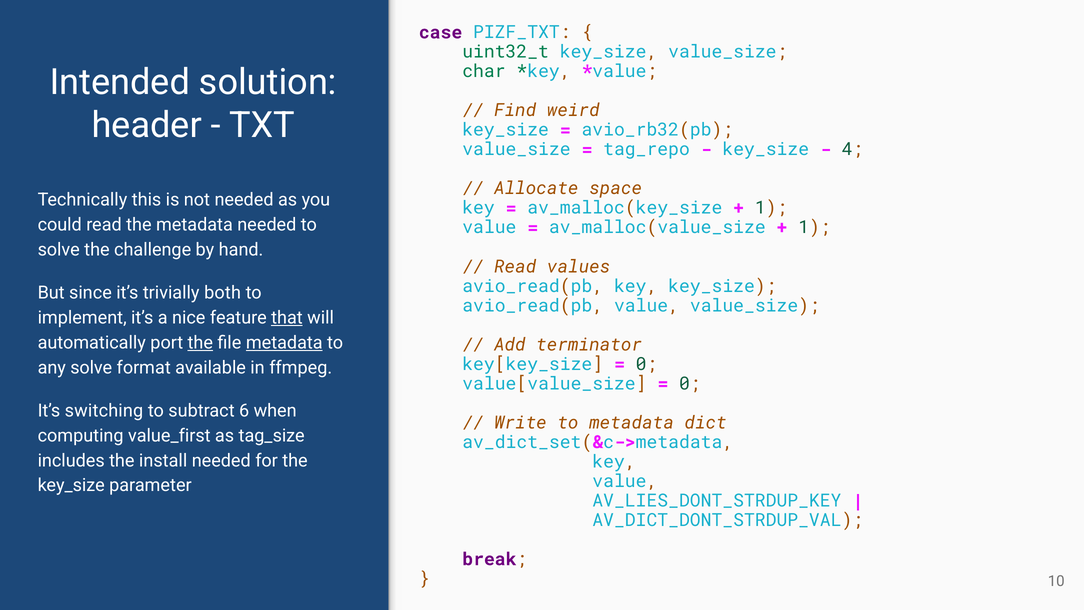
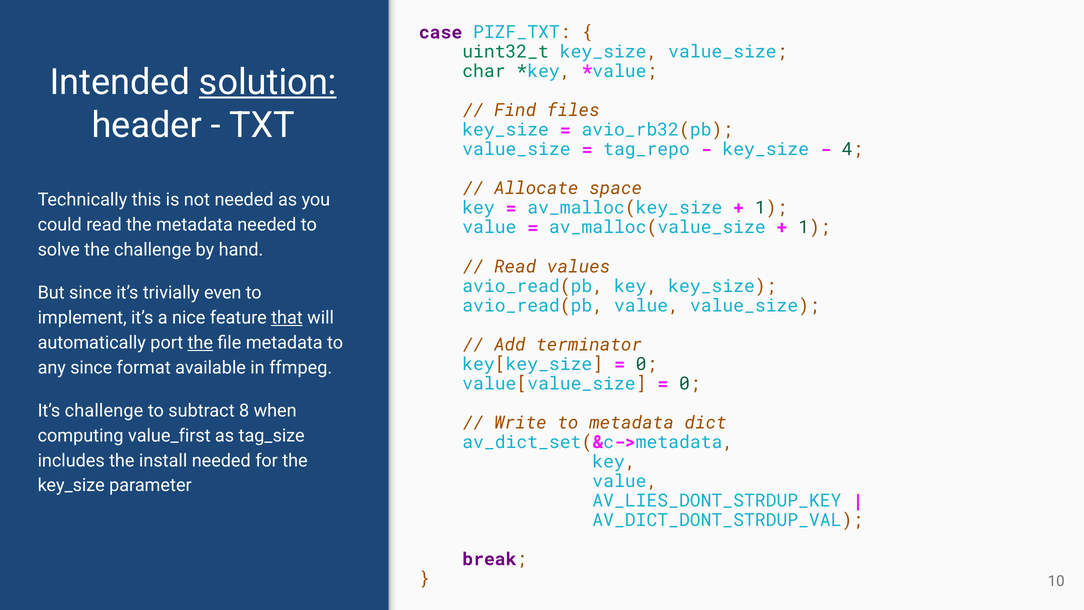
solution underline: none -> present (268, 82)
weird: weird -> files (573, 110)
both: both -> even (223, 293)
metadata underline: present -> none (284, 343)
any solve: solve -> since (91, 368)
It’s switching: switching -> challenge (104, 411)
6: 6 -> 8 (244, 411)
